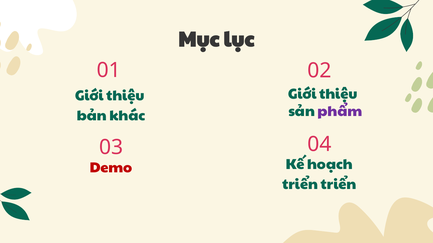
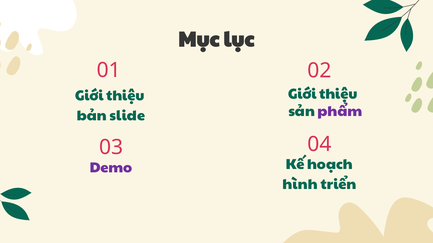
khác: khác -> slide (127, 116)
Demo colour: red -> purple (111, 168)
triển: triển -> hình (300, 185)
